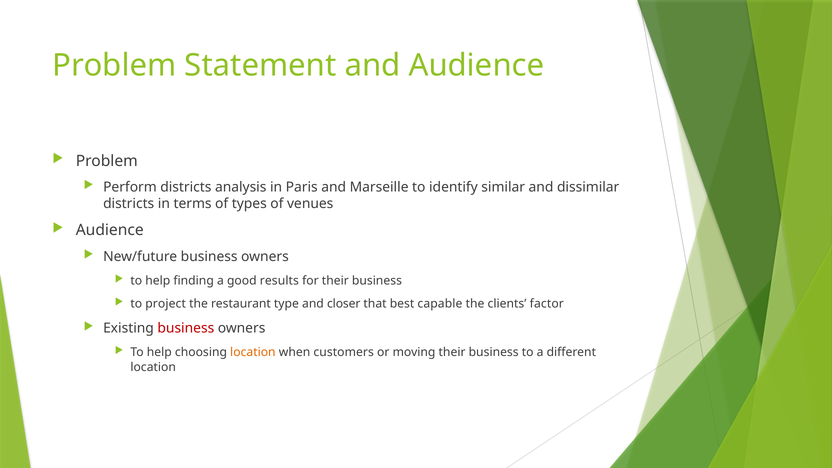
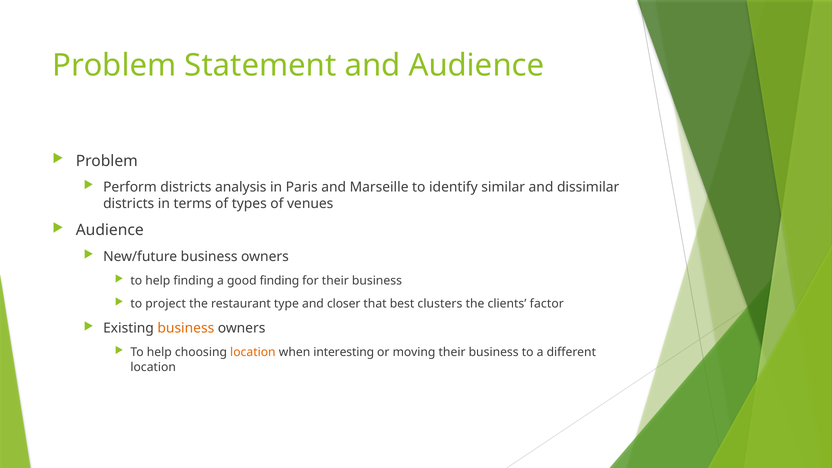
good results: results -> finding (279, 281)
capable: capable -> clusters (440, 304)
business colour: red -> orange (186, 328)
customers: customers -> interesting (344, 352)
